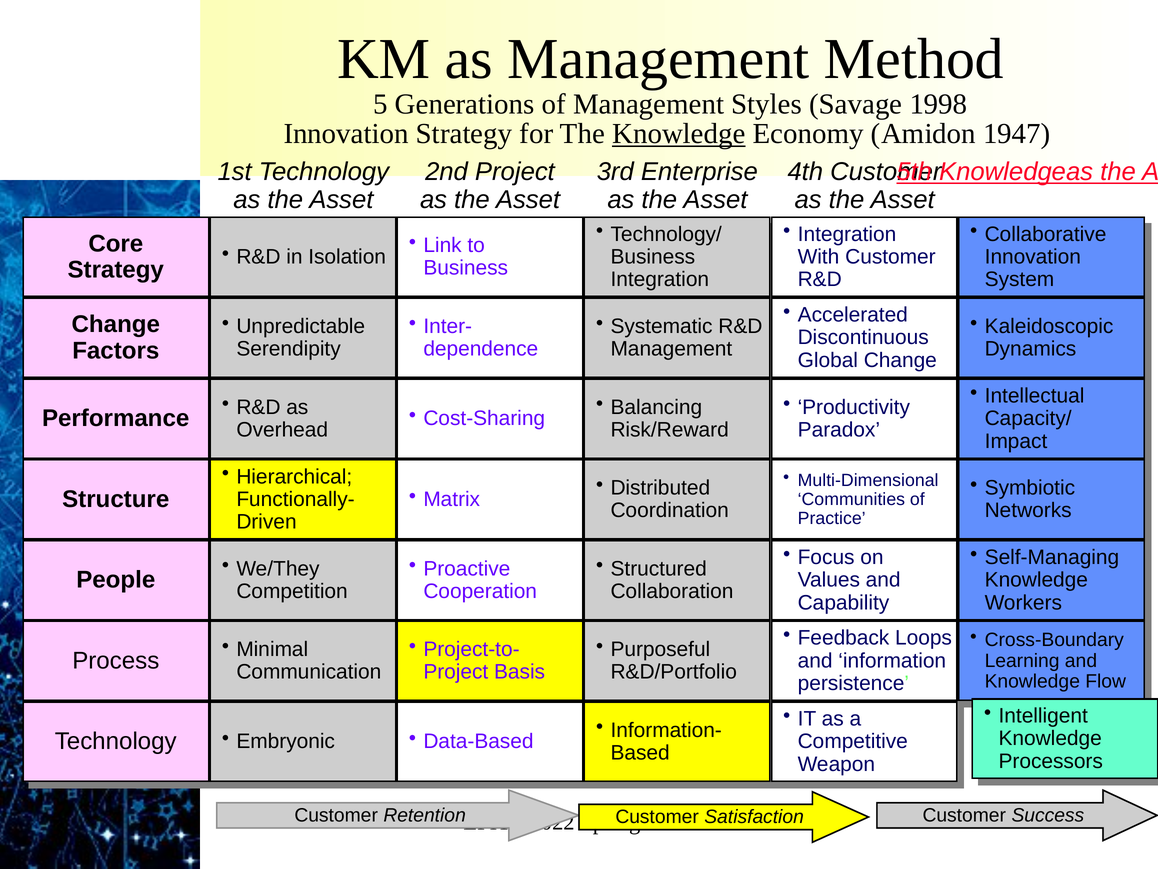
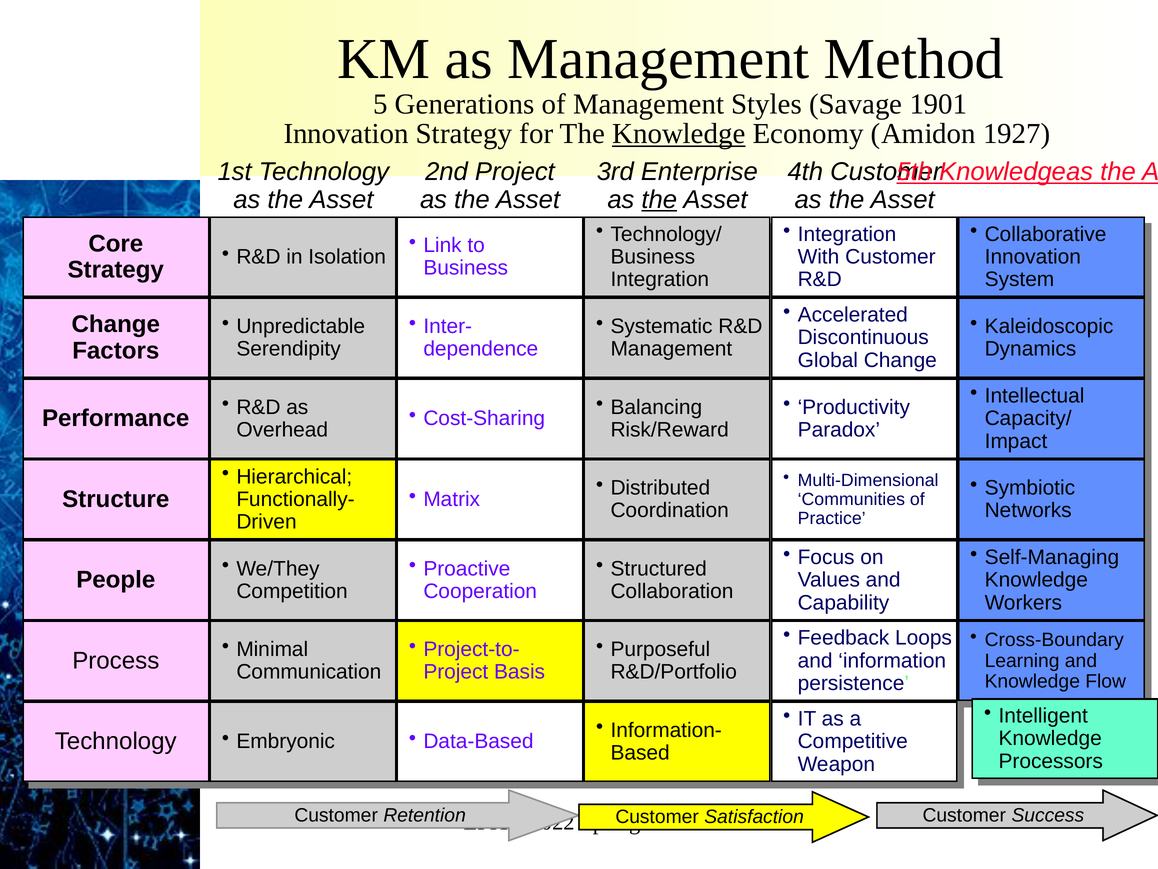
1998: 1998 -> 1901 (938, 104)
1947: 1947 -> 1927 (1017, 134)
the underline: none -> present (659, 199)
